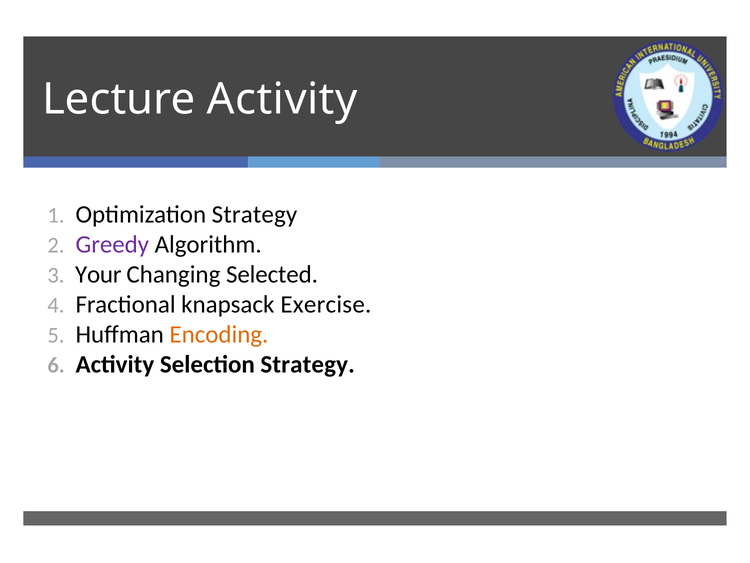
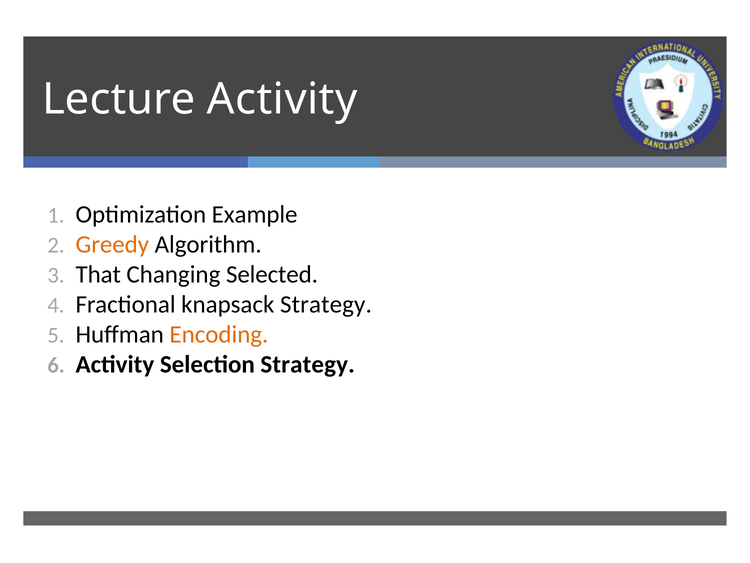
Optimization Strategy: Strategy -> Example (255, 214)
Greedy colour: purple -> orange (112, 244)
Your: Your -> That (98, 274)
knapsack Exercise: Exercise -> Strategy (326, 304)
